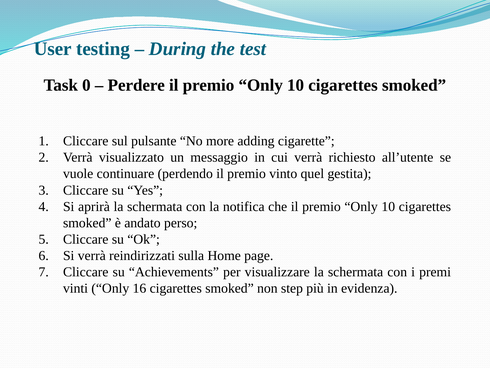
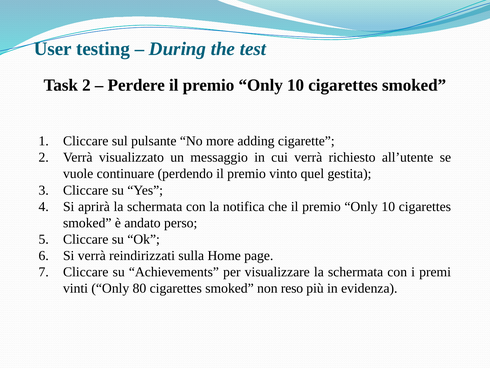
Task 0: 0 -> 2 (86, 85)
16: 16 -> 80 (139, 288)
step: step -> reso (292, 288)
